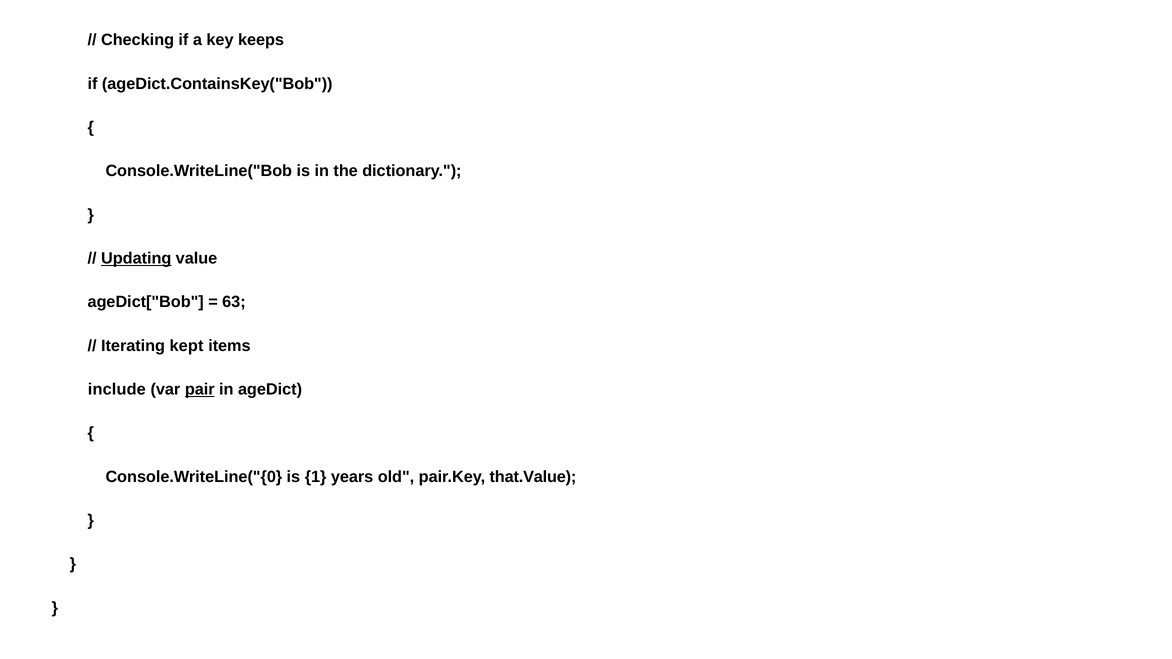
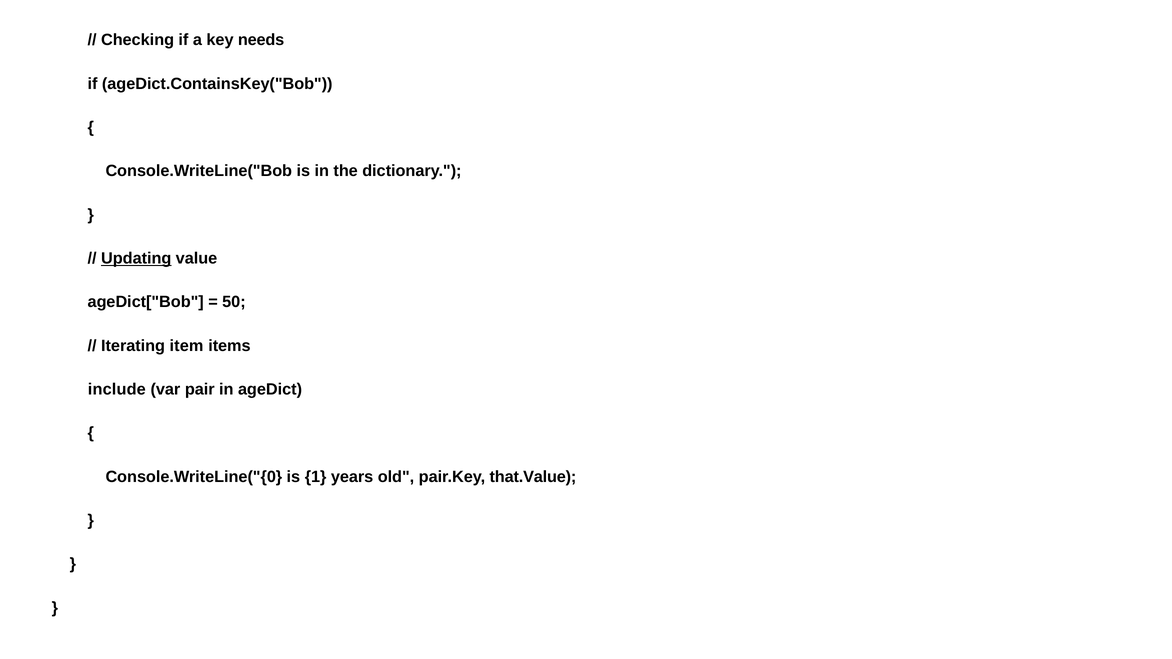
keeps: keeps -> needs (261, 40)
63: 63 -> 50 (234, 302)
kept: kept -> item (186, 346)
pair underline: present -> none (200, 390)
